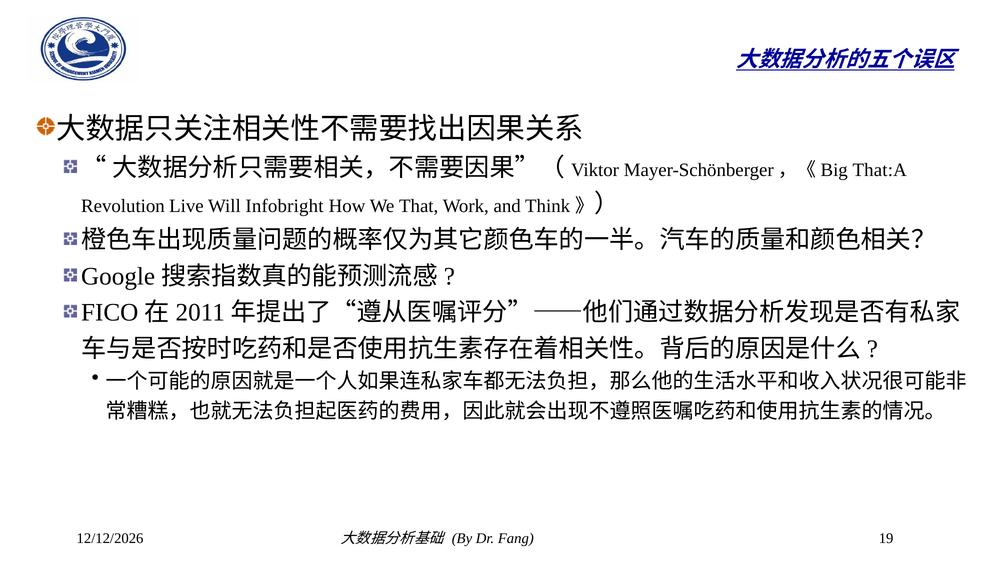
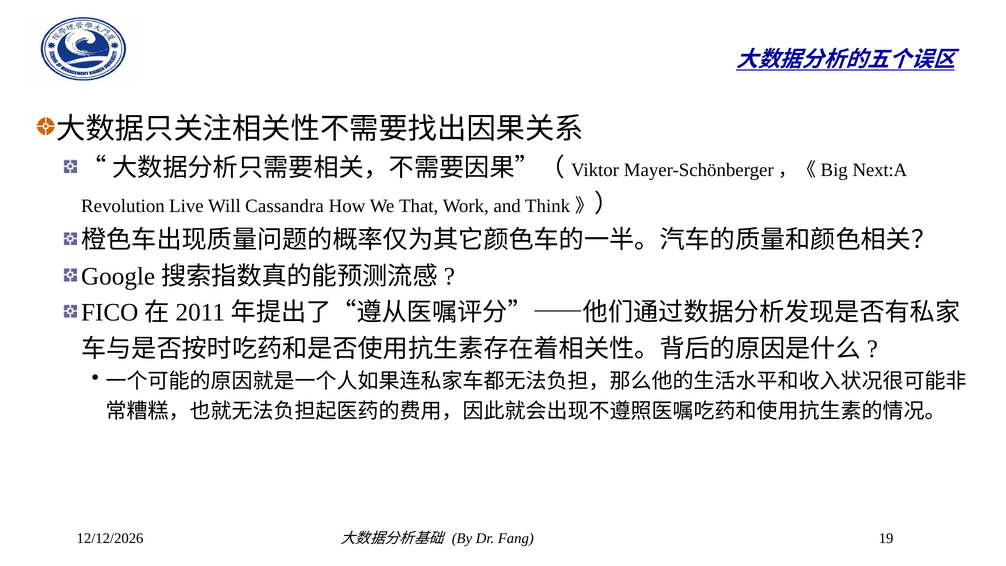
That:A: That:A -> Next:A (880, 170)
Infobright: Infobright -> Cassandra (285, 206)
